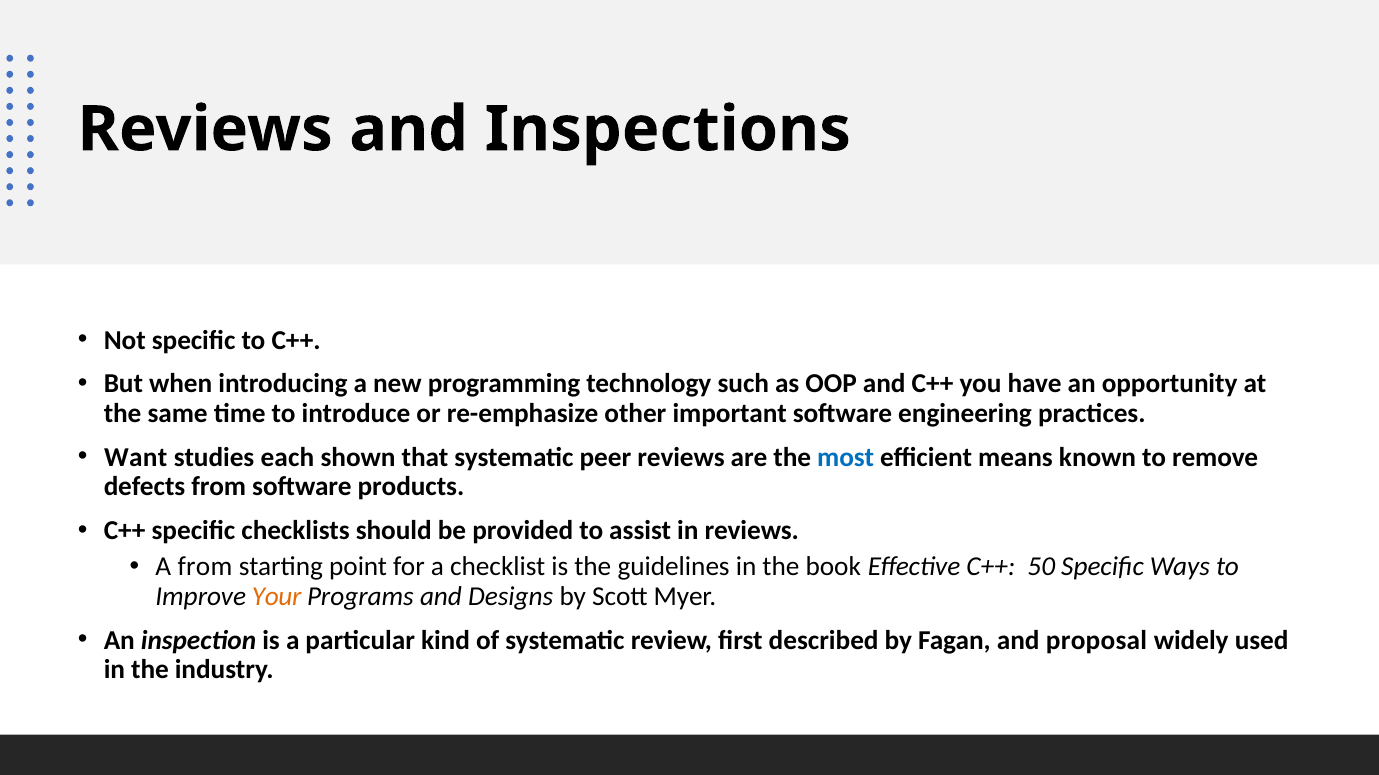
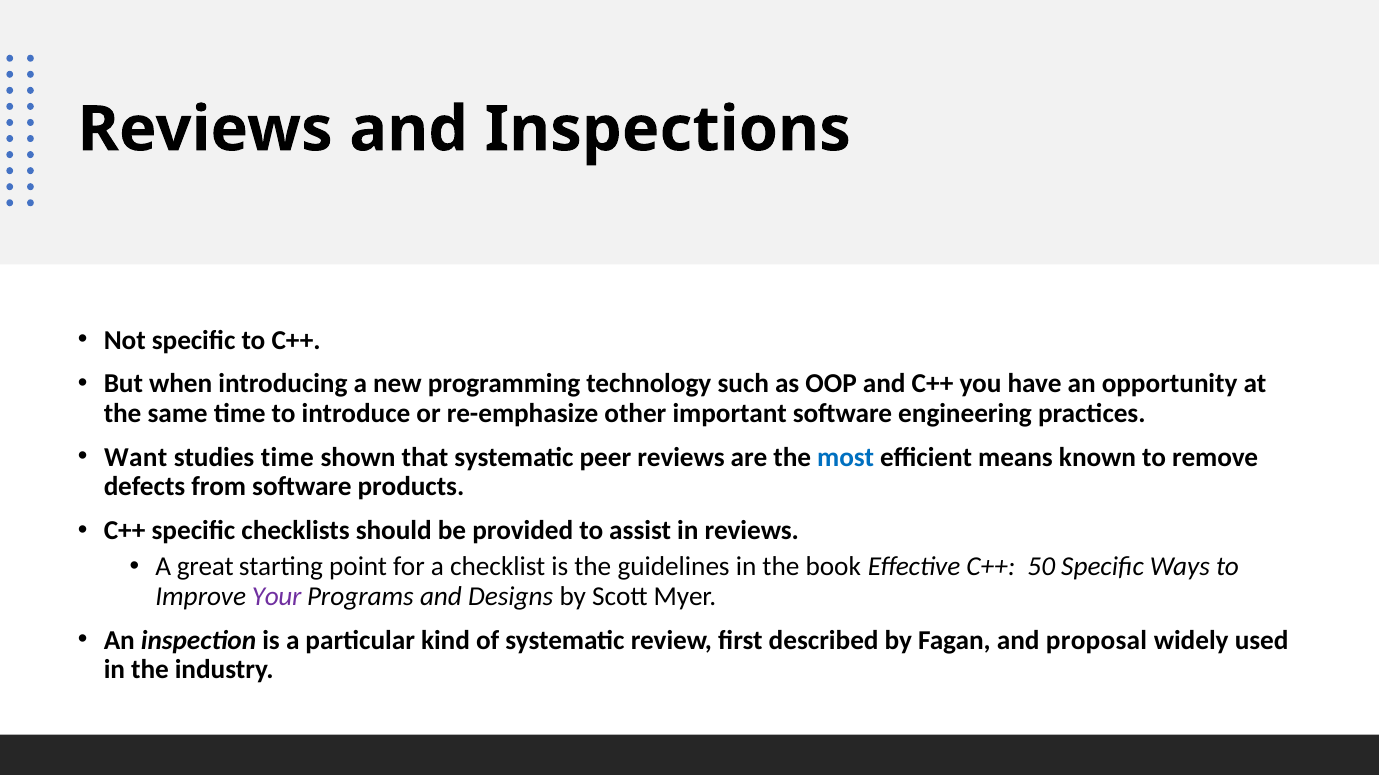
studies each: each -> time (287, 457)
A from: from -> great (205, 567)
Your colour: orange -> purple (277, 597)
